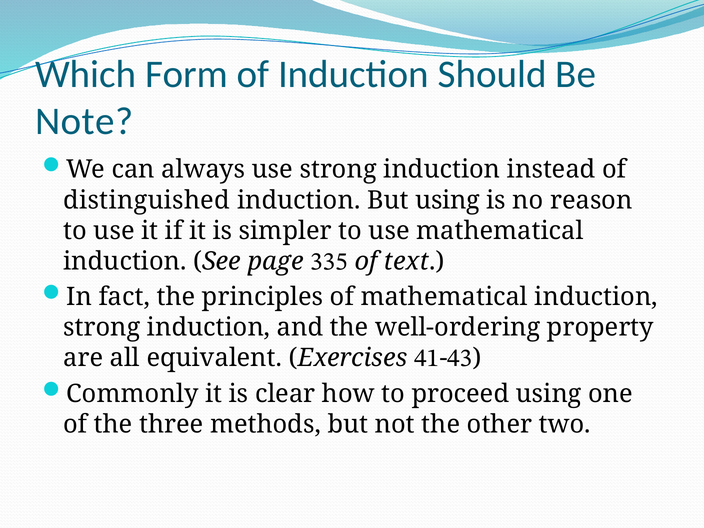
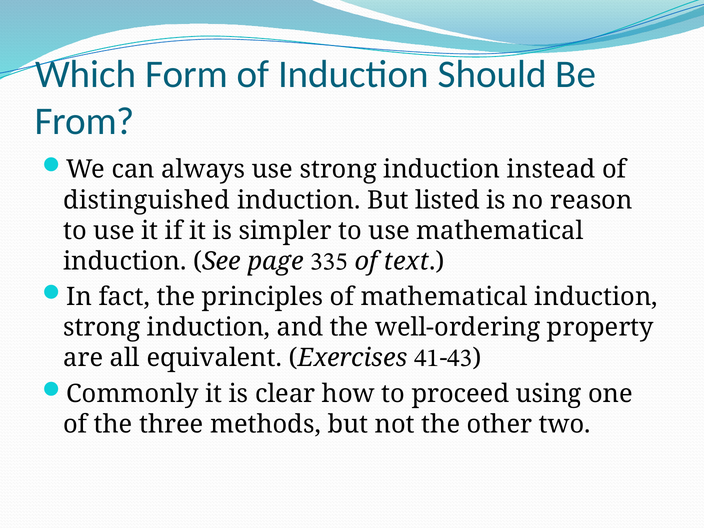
Note: Note -> From (85, 121)
But using: using -> listed (448, 200)
